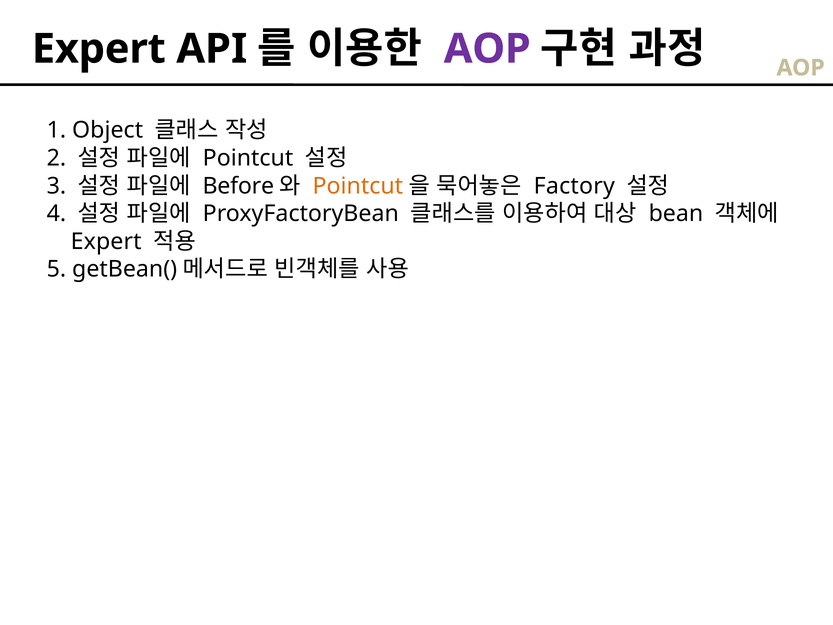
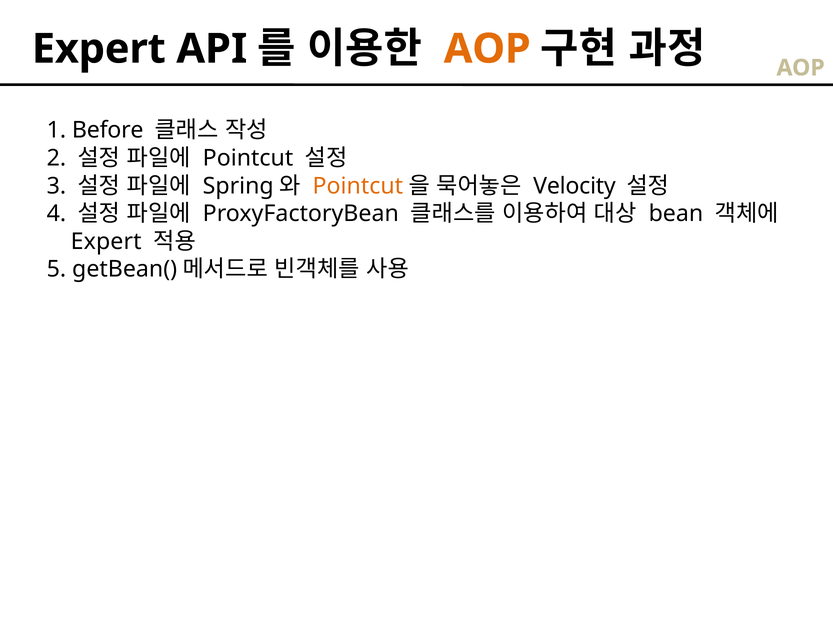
AOP colour: purple -> orange (487, 49)
Object: Object -> Before (108, 130)
Before: Before -> Spring (238, 186)
Factory: Factory -> Velocity (575, 186)
